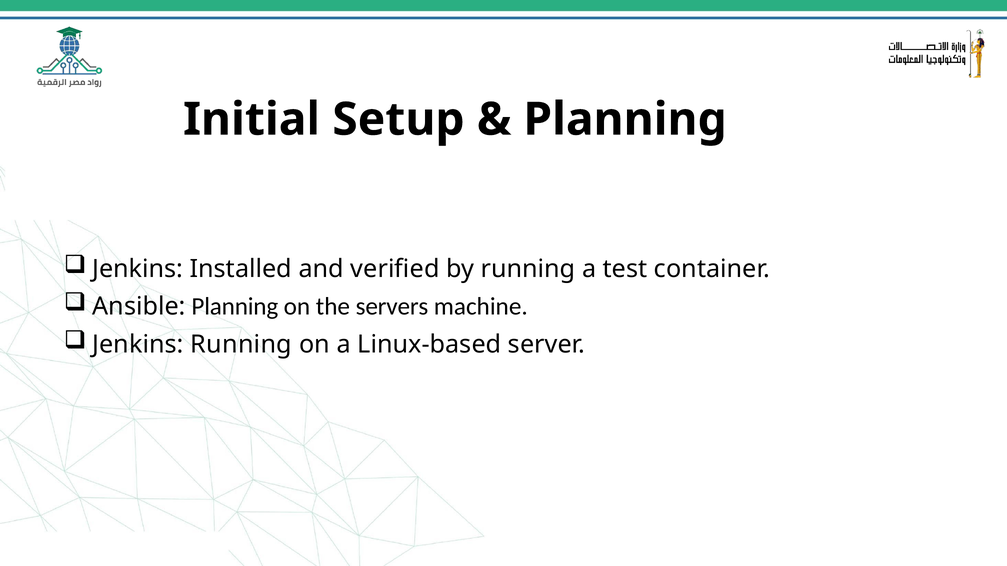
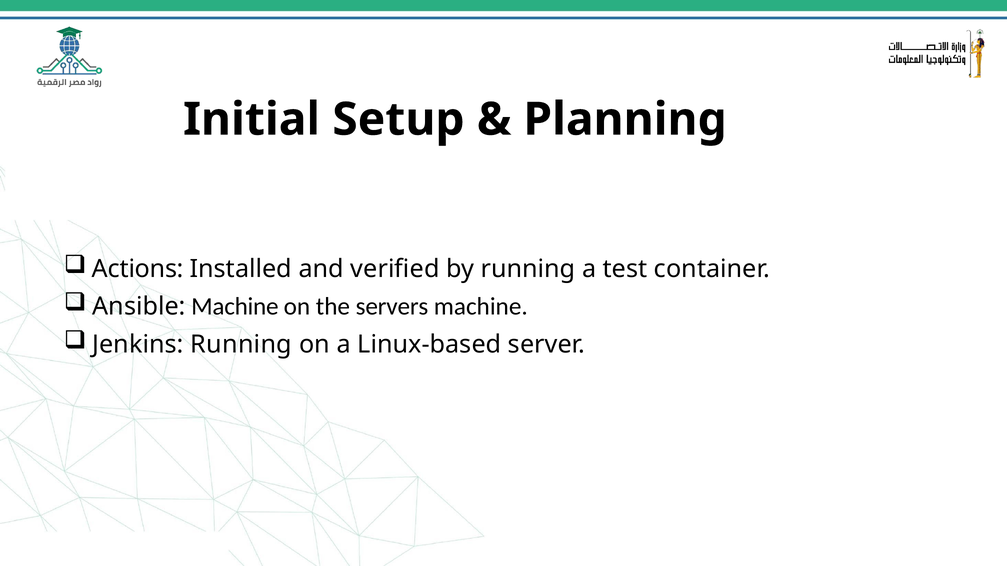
Jenkins: Jenkins -> Actions (138, 269)
Ansible Planning: Planning -> Machine (235, 307)
